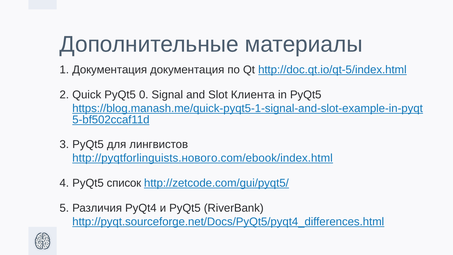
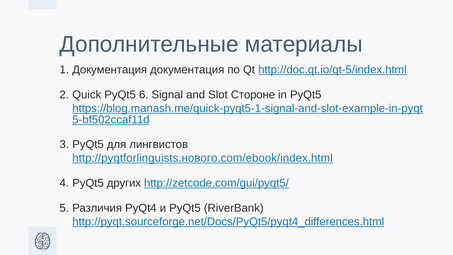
0: 0 -> 6 (144, 95)
Клиента: Клиента -> Стороне (253, 95)
список: список -> других (124, 183)
